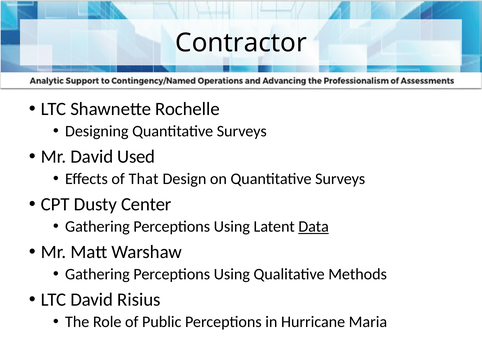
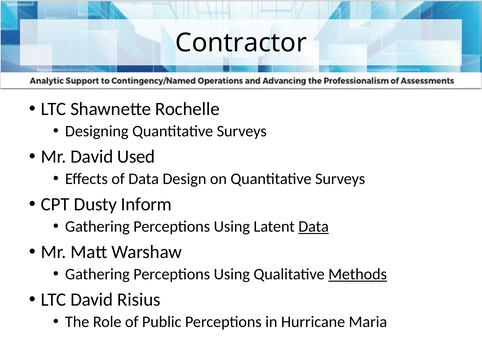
of That: That -> Data (144, 179)
Center: Center -> Inform (146, 204)
Methods underline: none -> present (358, 274)
